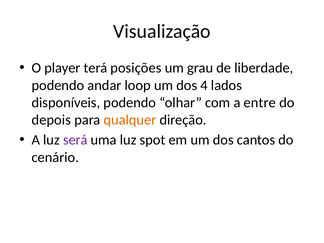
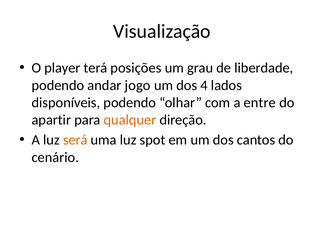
loop: loop -> jogo (138, 85)
depois: depois -> apartir (51, 120)
será colour: purple -> orange (75, 140)
